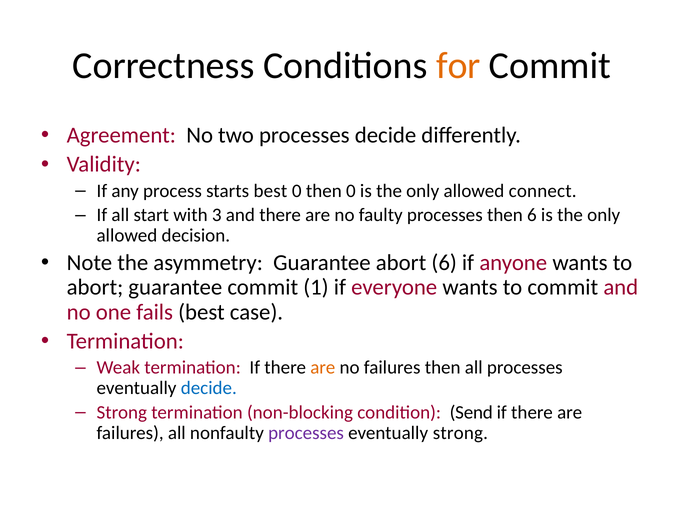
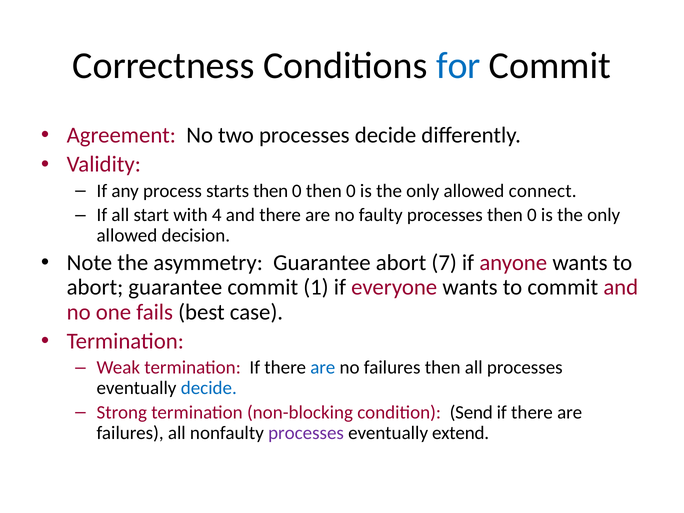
for colour: orange -> blue (458, 66)
starts best: best -> then (271, 191)
3: 3 -> 4 (217, 215)
processes then 6: 6 -> 0 (532, 215)
abort 6: 6 -> 7 (444, 263)
are colour: orange -> blue (323, 368)
eventually strong: strong -> extend (461, 433)
